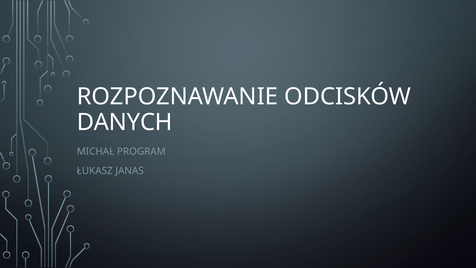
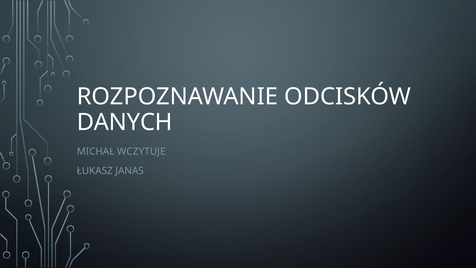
PROGRAM: PROGRAM -> WCZYTUJE (141, 151)
